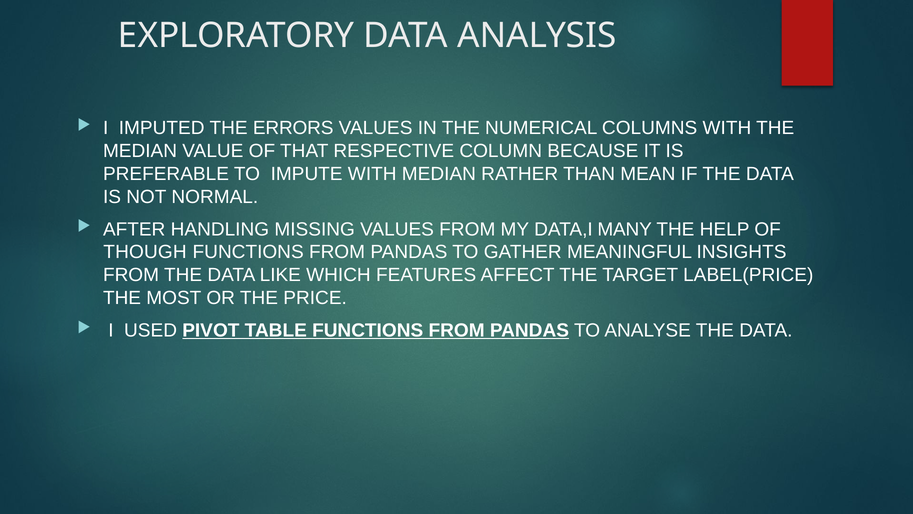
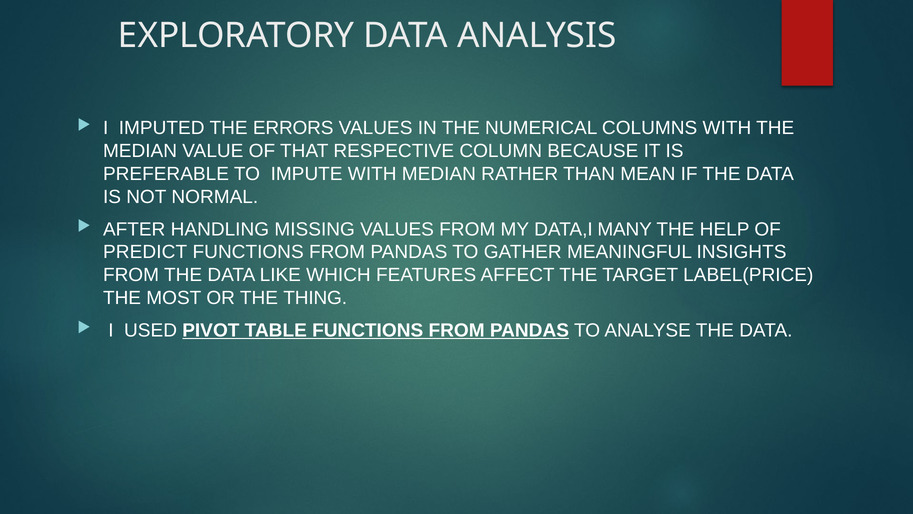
THOUGH: THOUGH -> PREDICT (145, 252)
PRICE: PRICE -> THING (315, 298)
